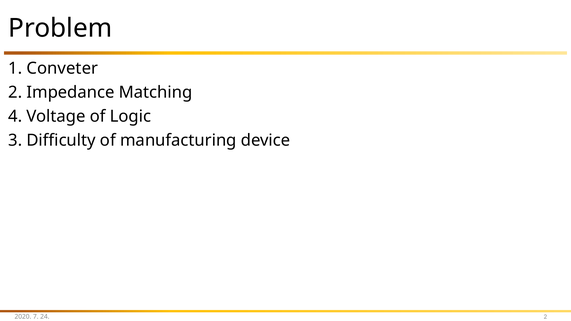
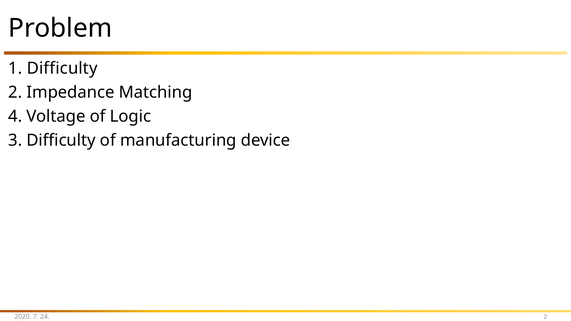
1 Conveter: Conveter -> Difficulty (62, 68)
